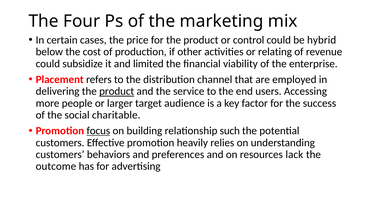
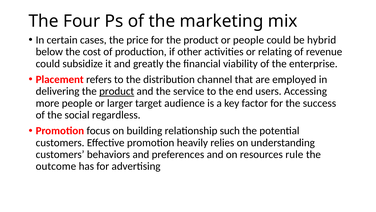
or control: control -> people (249, 40)
limited: limited -> greatly (148, 64)
charitable: charitable -> regardless (116, 115)
focus underline: present -> none (98, 130)
lack: lack -> rule (294, 154)
